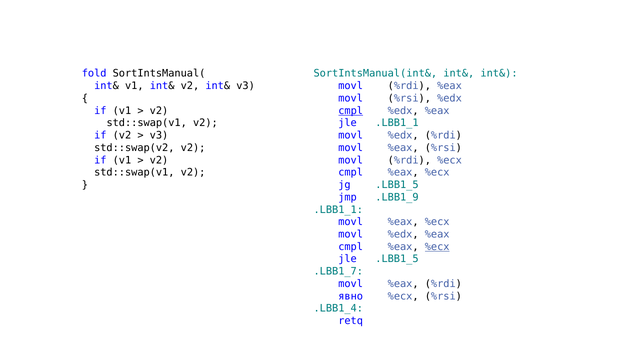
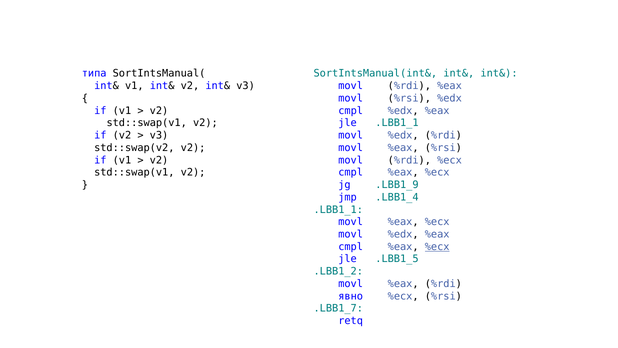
fold: fold -> типа (94, 73)
cmpl underline: present -> none (351, 111)
jg .LBB1_5: .LBB1_5 -> .LBB1_9 (397, 185)
.LBB1_9: .LBB1_9 -> .LBB1_4 (397, 197)
.LBB1_7: .LBB1_7 -> .LBB1_2 (338, 271)
.LBB1_4: .LBB1_4 -> .LBB1_7 (338, 308)
